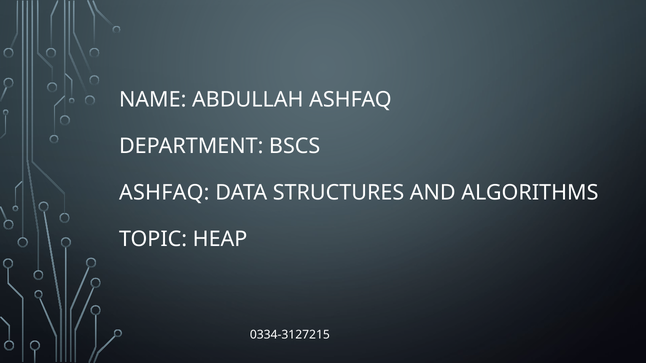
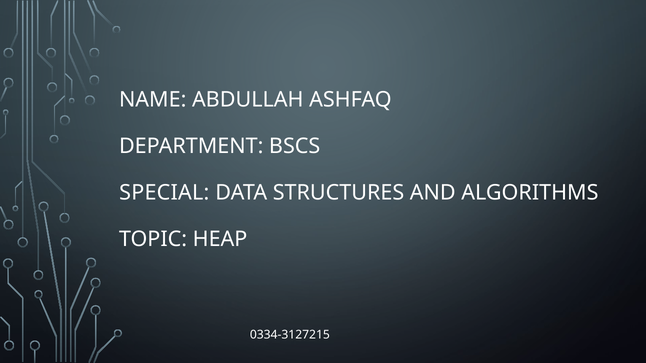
ASHFAQ: ASHFAQ -> SPECIAL (164, 193)
